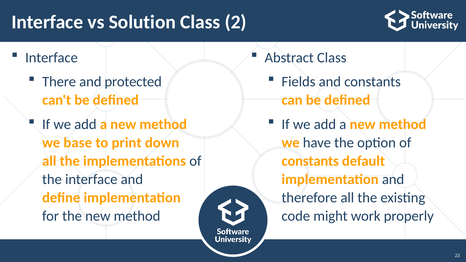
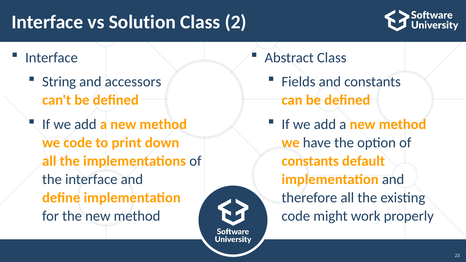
There: There -> String (59, 82)
protected: protected -> accessors (133, 82)
we base: base -> code (78, 143)
